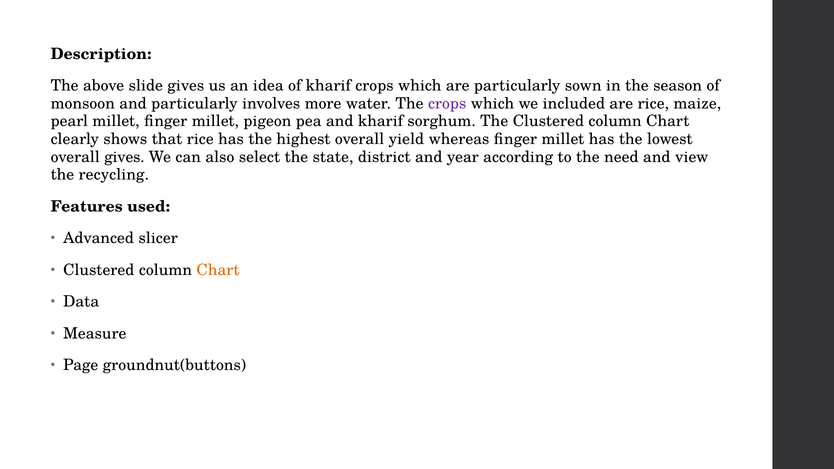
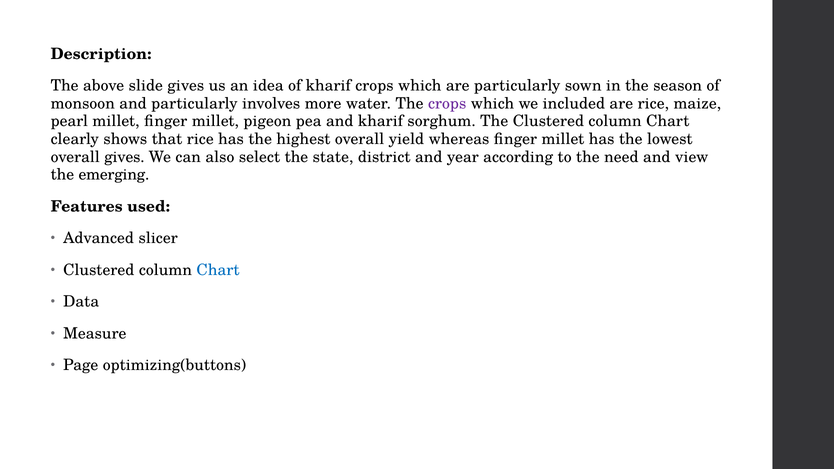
recycling: recycling -> emerging (114, 175)
Chart colour: orange -> blue (218, 270)
groundnut(buttons: groundnut(buttons -> optimizing(buttons (175, 365)
